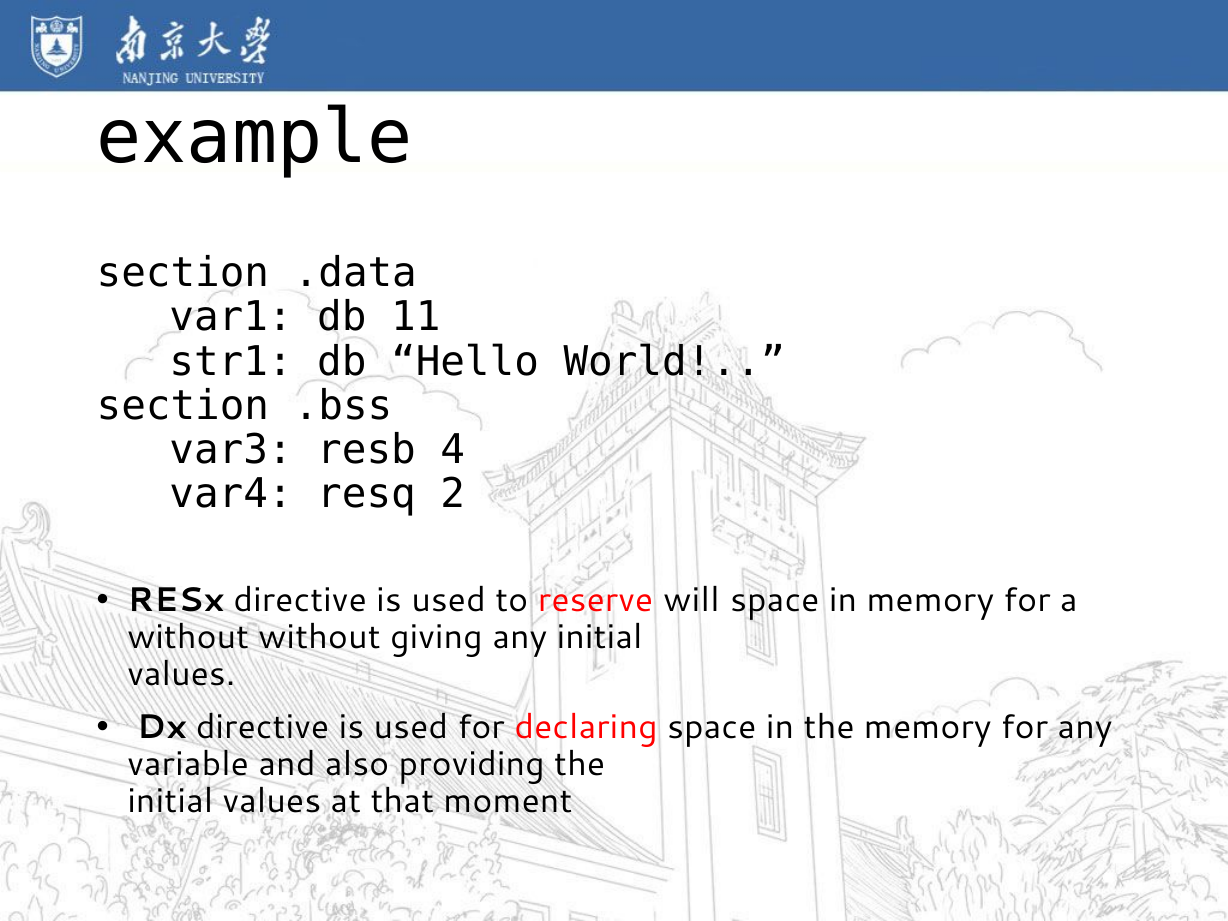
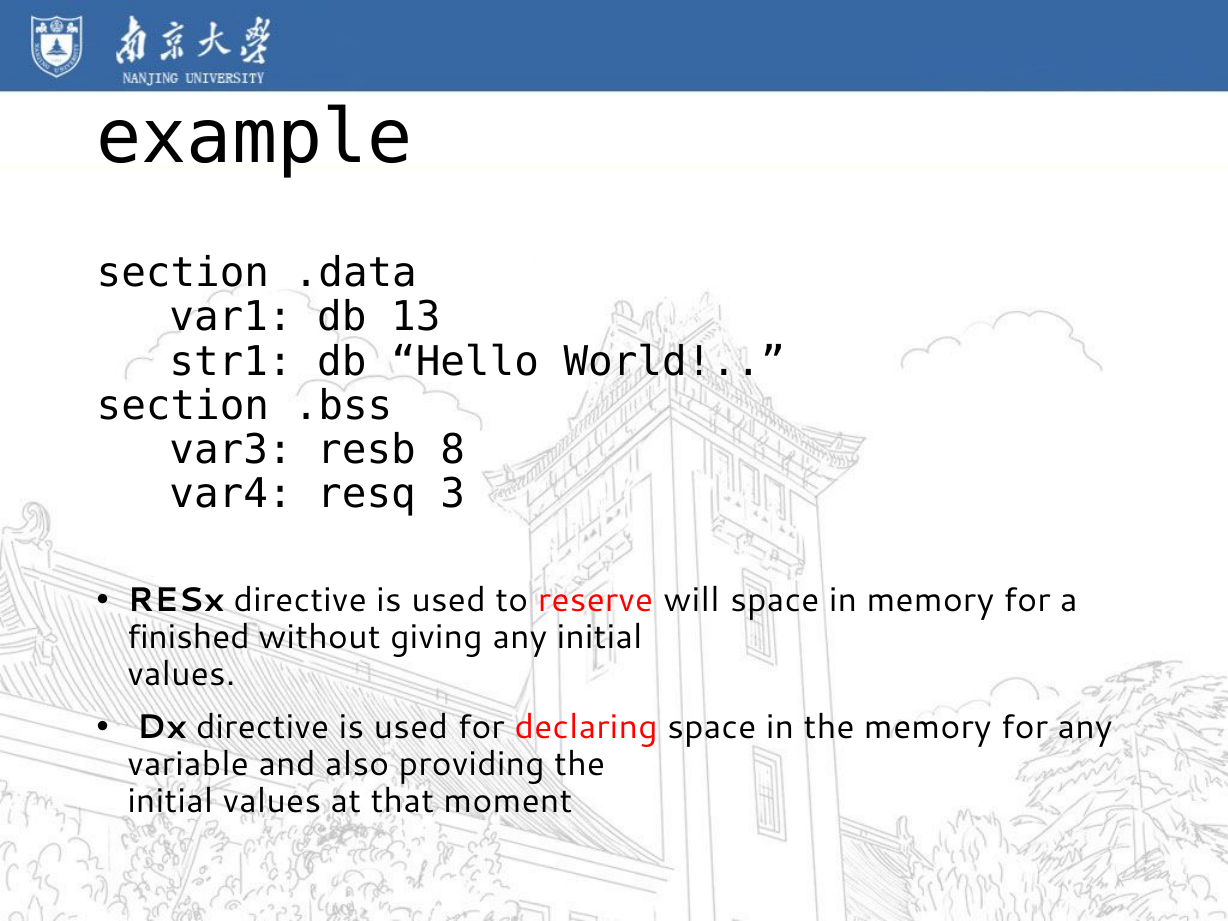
11: 11 -> 13 (416, 317)
4: 4 -> 8 (453, 450)
2: 2 -> 3 (453, 494)
without: without -> finished (188, 637)
